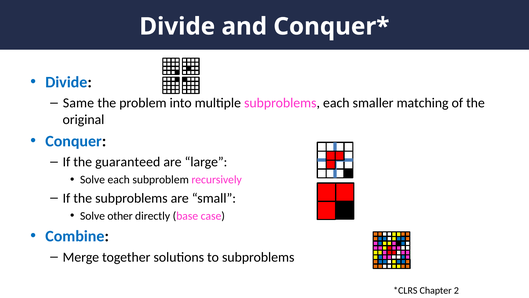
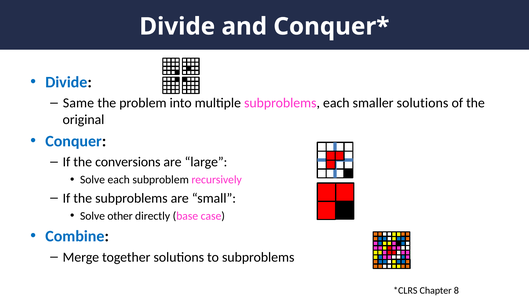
smaller matching: matching -> solutions (422, 103)
guaranteed: guaranteed -> conversions (128, 162)
2: 2 -> 8 (456, 290)
